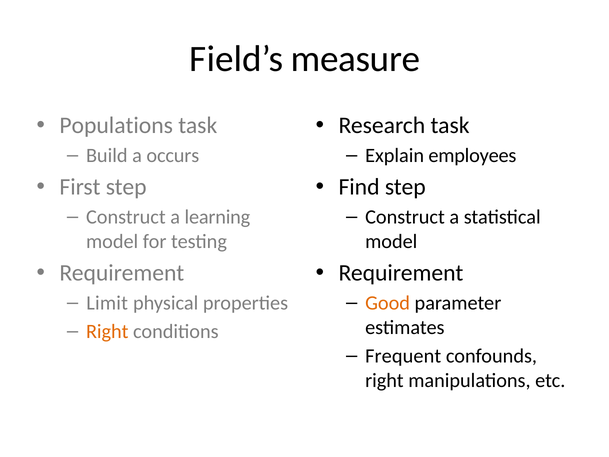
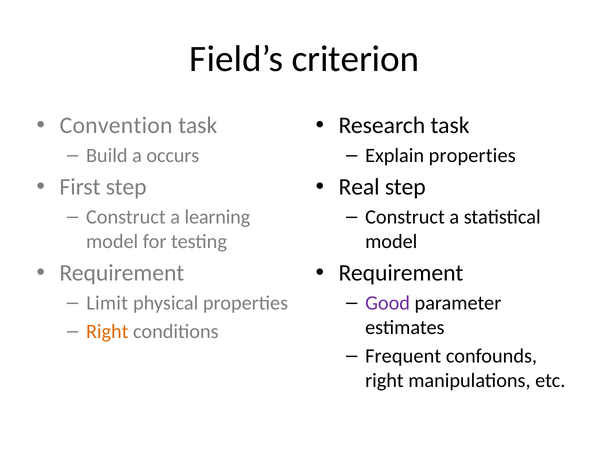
measure: measure -> criterion (355, 59)
Populations: Populations -> Convention (116, 125)
Explain employees: employees -> properties (472, 156)
Find: Find -> Real (359, 187)
Good colour: orange -> purple (388, 303)
